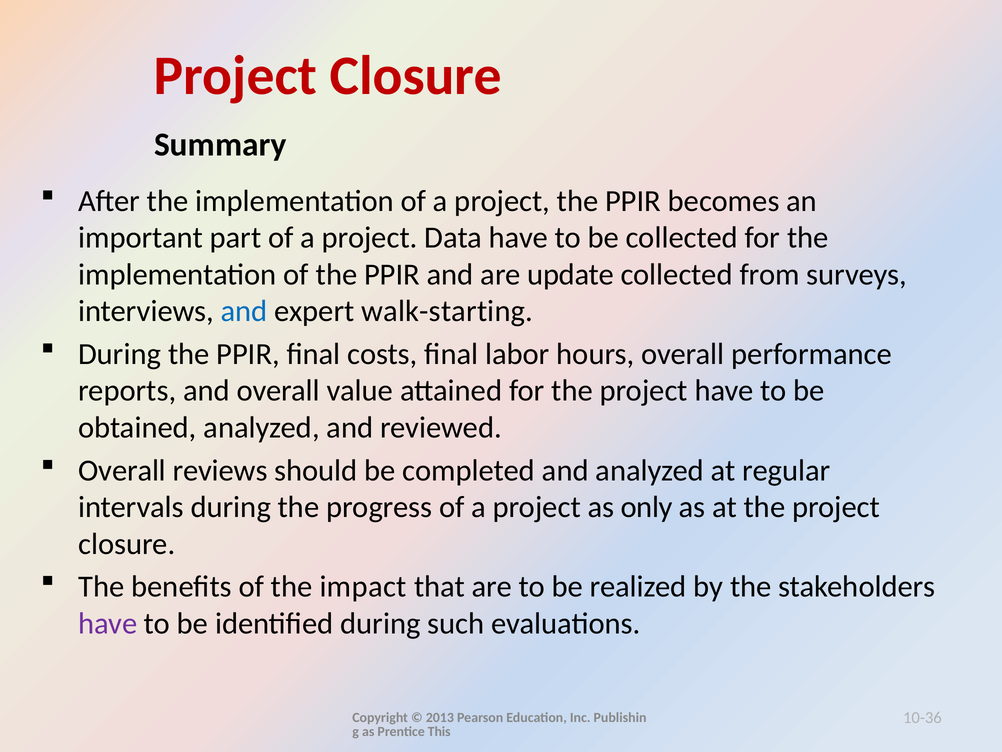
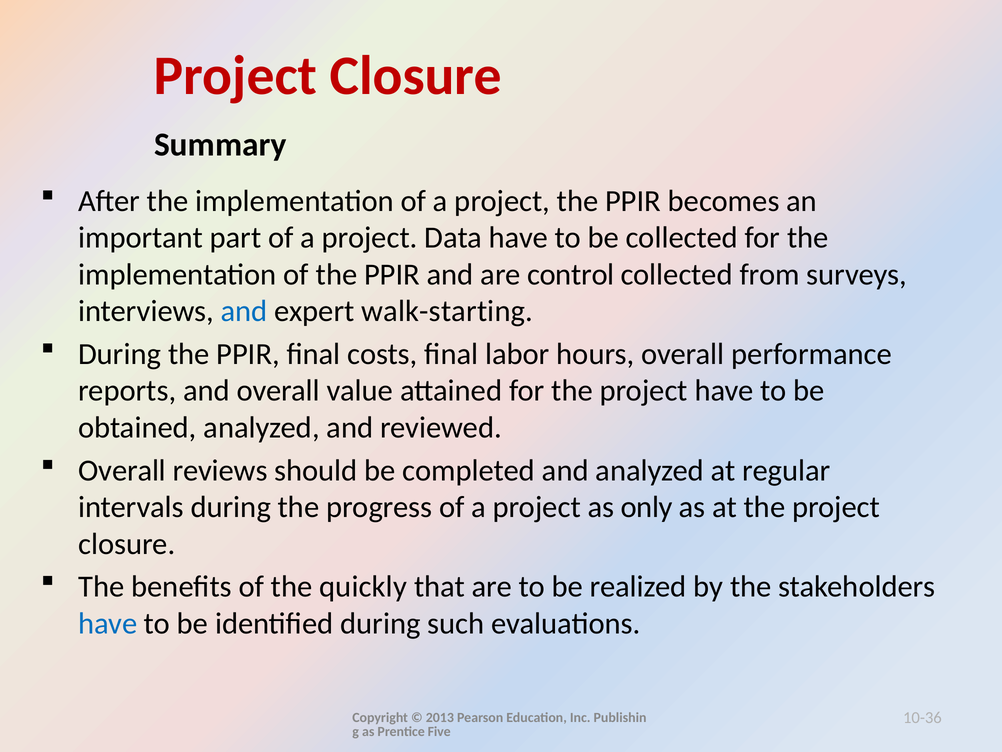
update: update -> control (571, 274)
impact: impact -> quickly (363, 586)
have colour: purple -> blue (108, 623)
This: This -> Five (439, 731)
